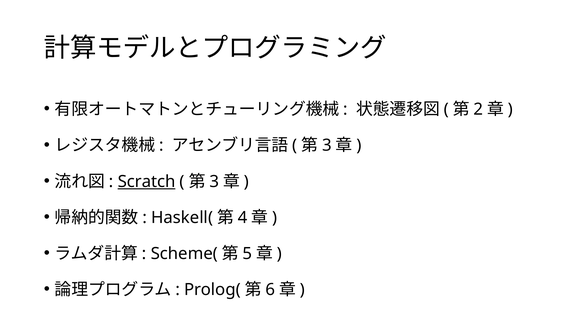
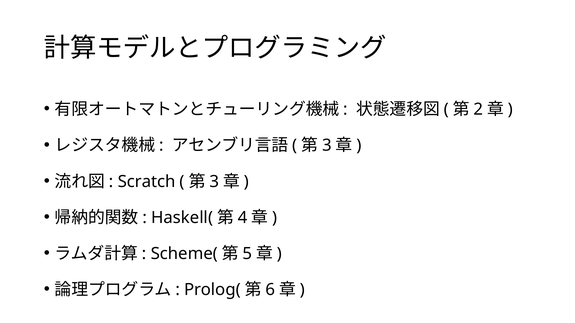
Scratch underline: present -> none (147, 182)
